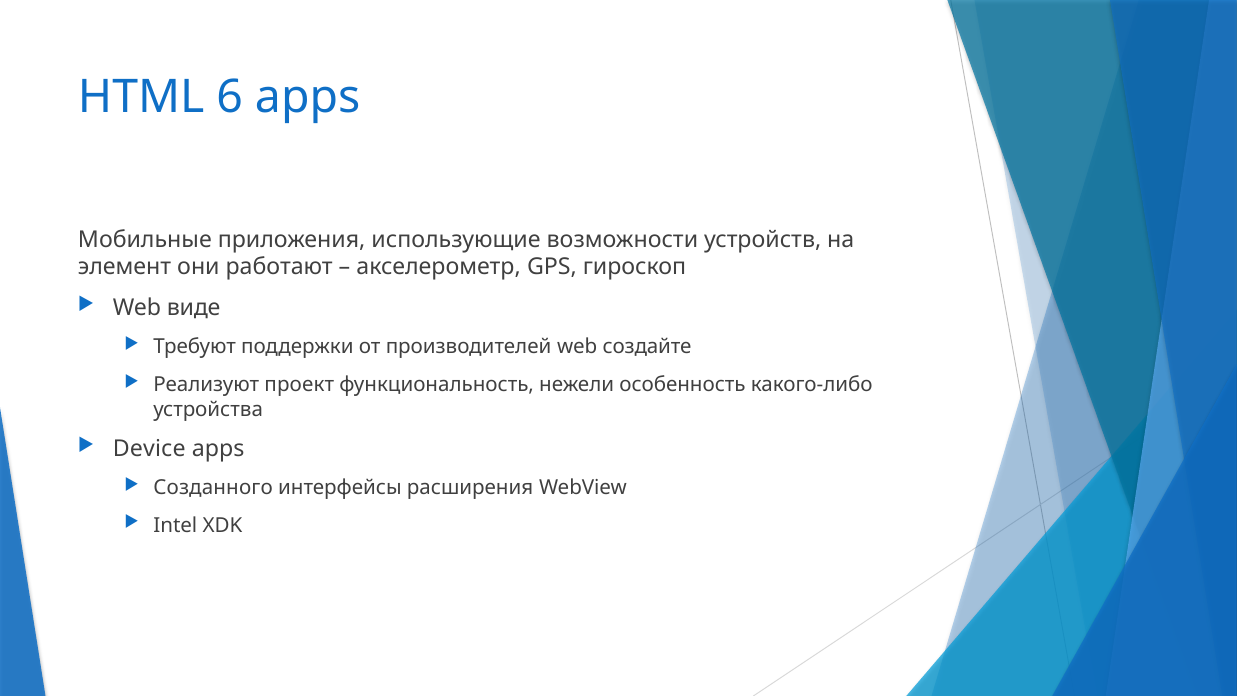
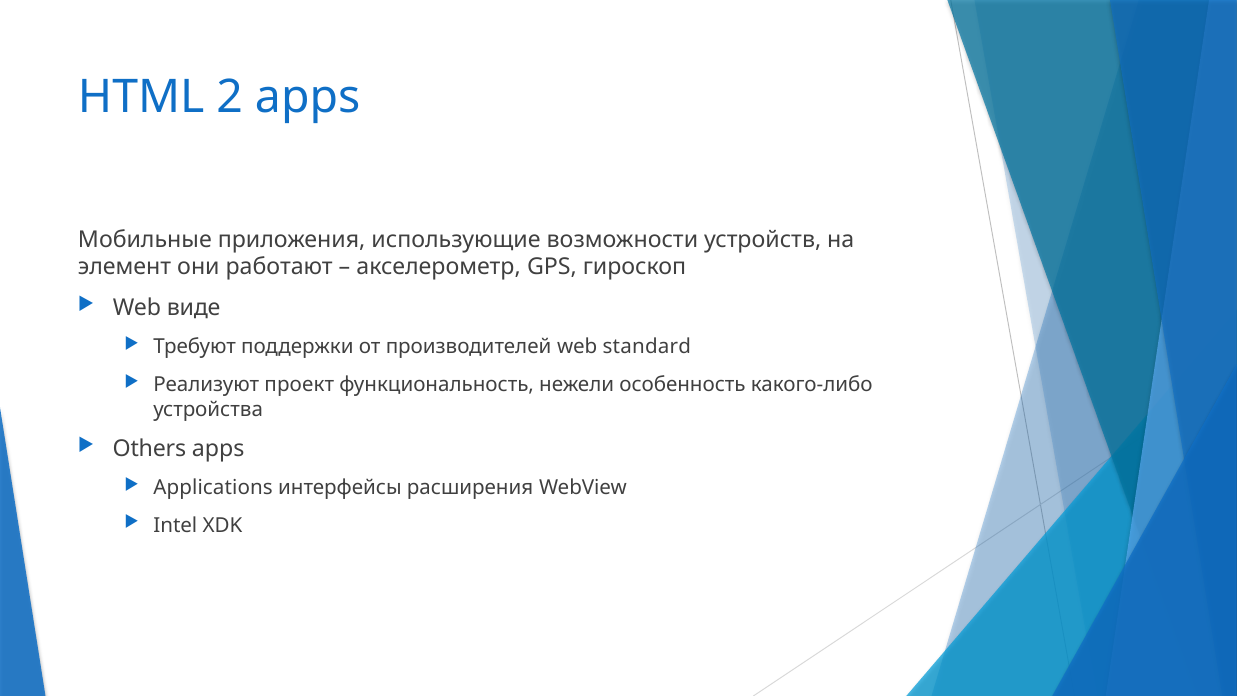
6: 6 -> 2 (230, 98)
создайте: создайте -> standard (647, 347)
Device: Device -> Others (149, 449)
Созданного: Созданного -> Applications (213, 488)
